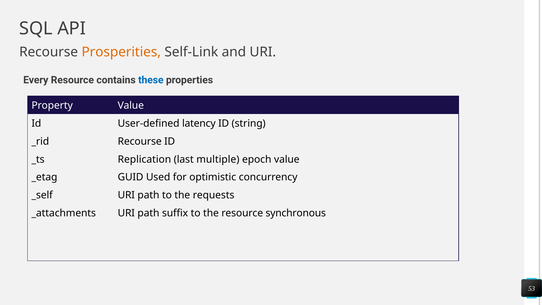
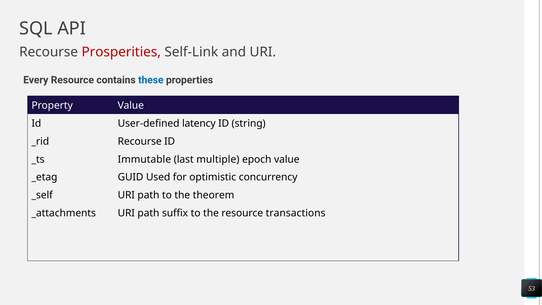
Prosperities colour: orange -> red (121, 52)
Replication: Replication -> Immutable (144, 159)
requests: requests -> theorem (214, 195)
synchronous: synchronous -> transactions (296, 213)
